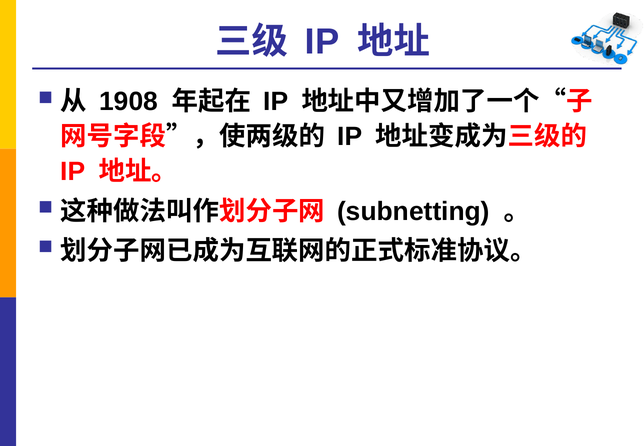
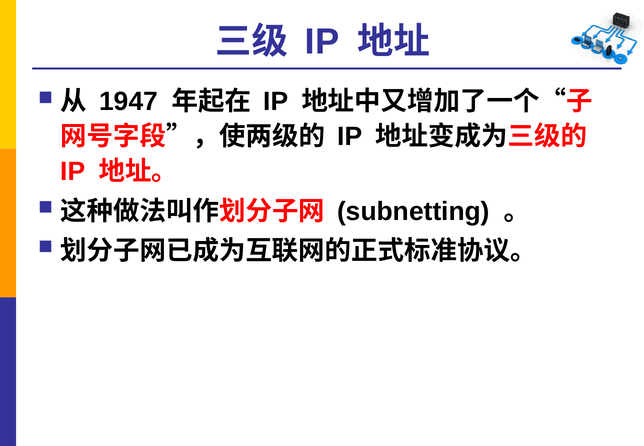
1908: 1908 -> 1947 (129, 102)
